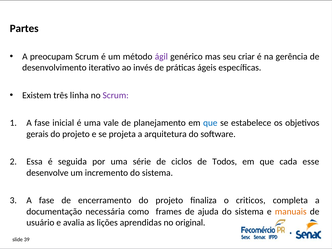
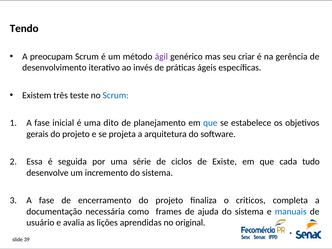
Partes: Partes -> Tendo (24, 28)
linha: linha -> teste (79, 95)
Scrum colour: purple -> blue (116, 95)
vale: vale -> dito (111, 123)
Todos: Todos -> Existe (225, 162)
esse: esse -> tudo (311, 162)
manuais colour: orange -> blue (291, 212)
